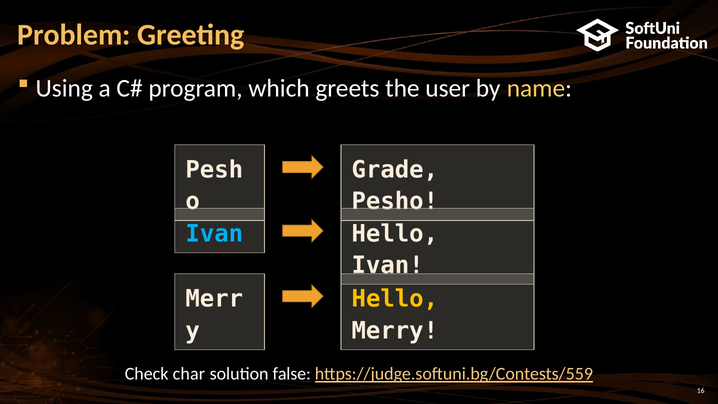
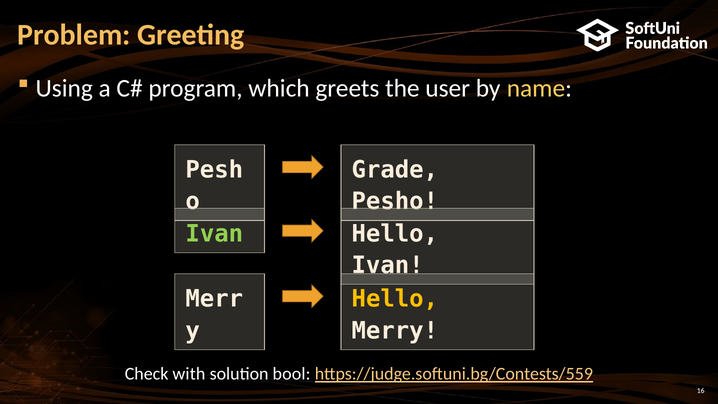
Ivan colour: light blue -> light green (214, 234)
char: char -> with (189, 374)
false: false -> bool (292, 374)
